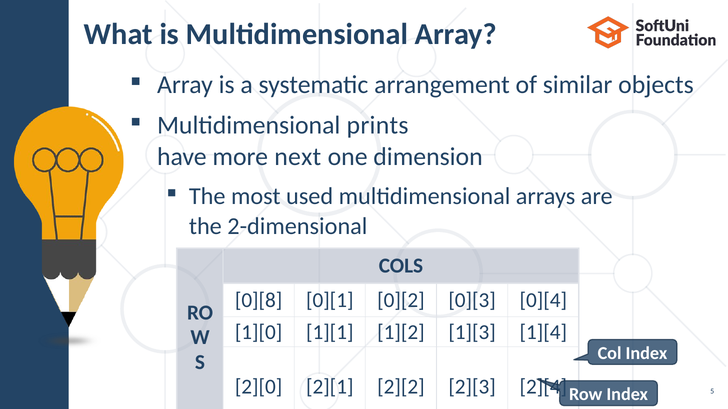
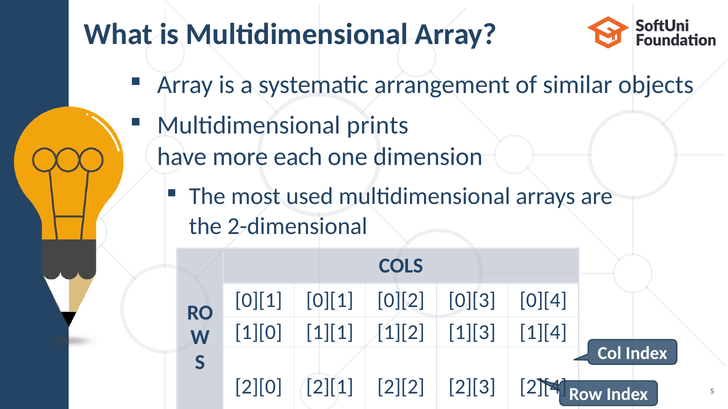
next: next -> each (298, 157)
0][8: 0][8 -> 0][1 (259, 301)
